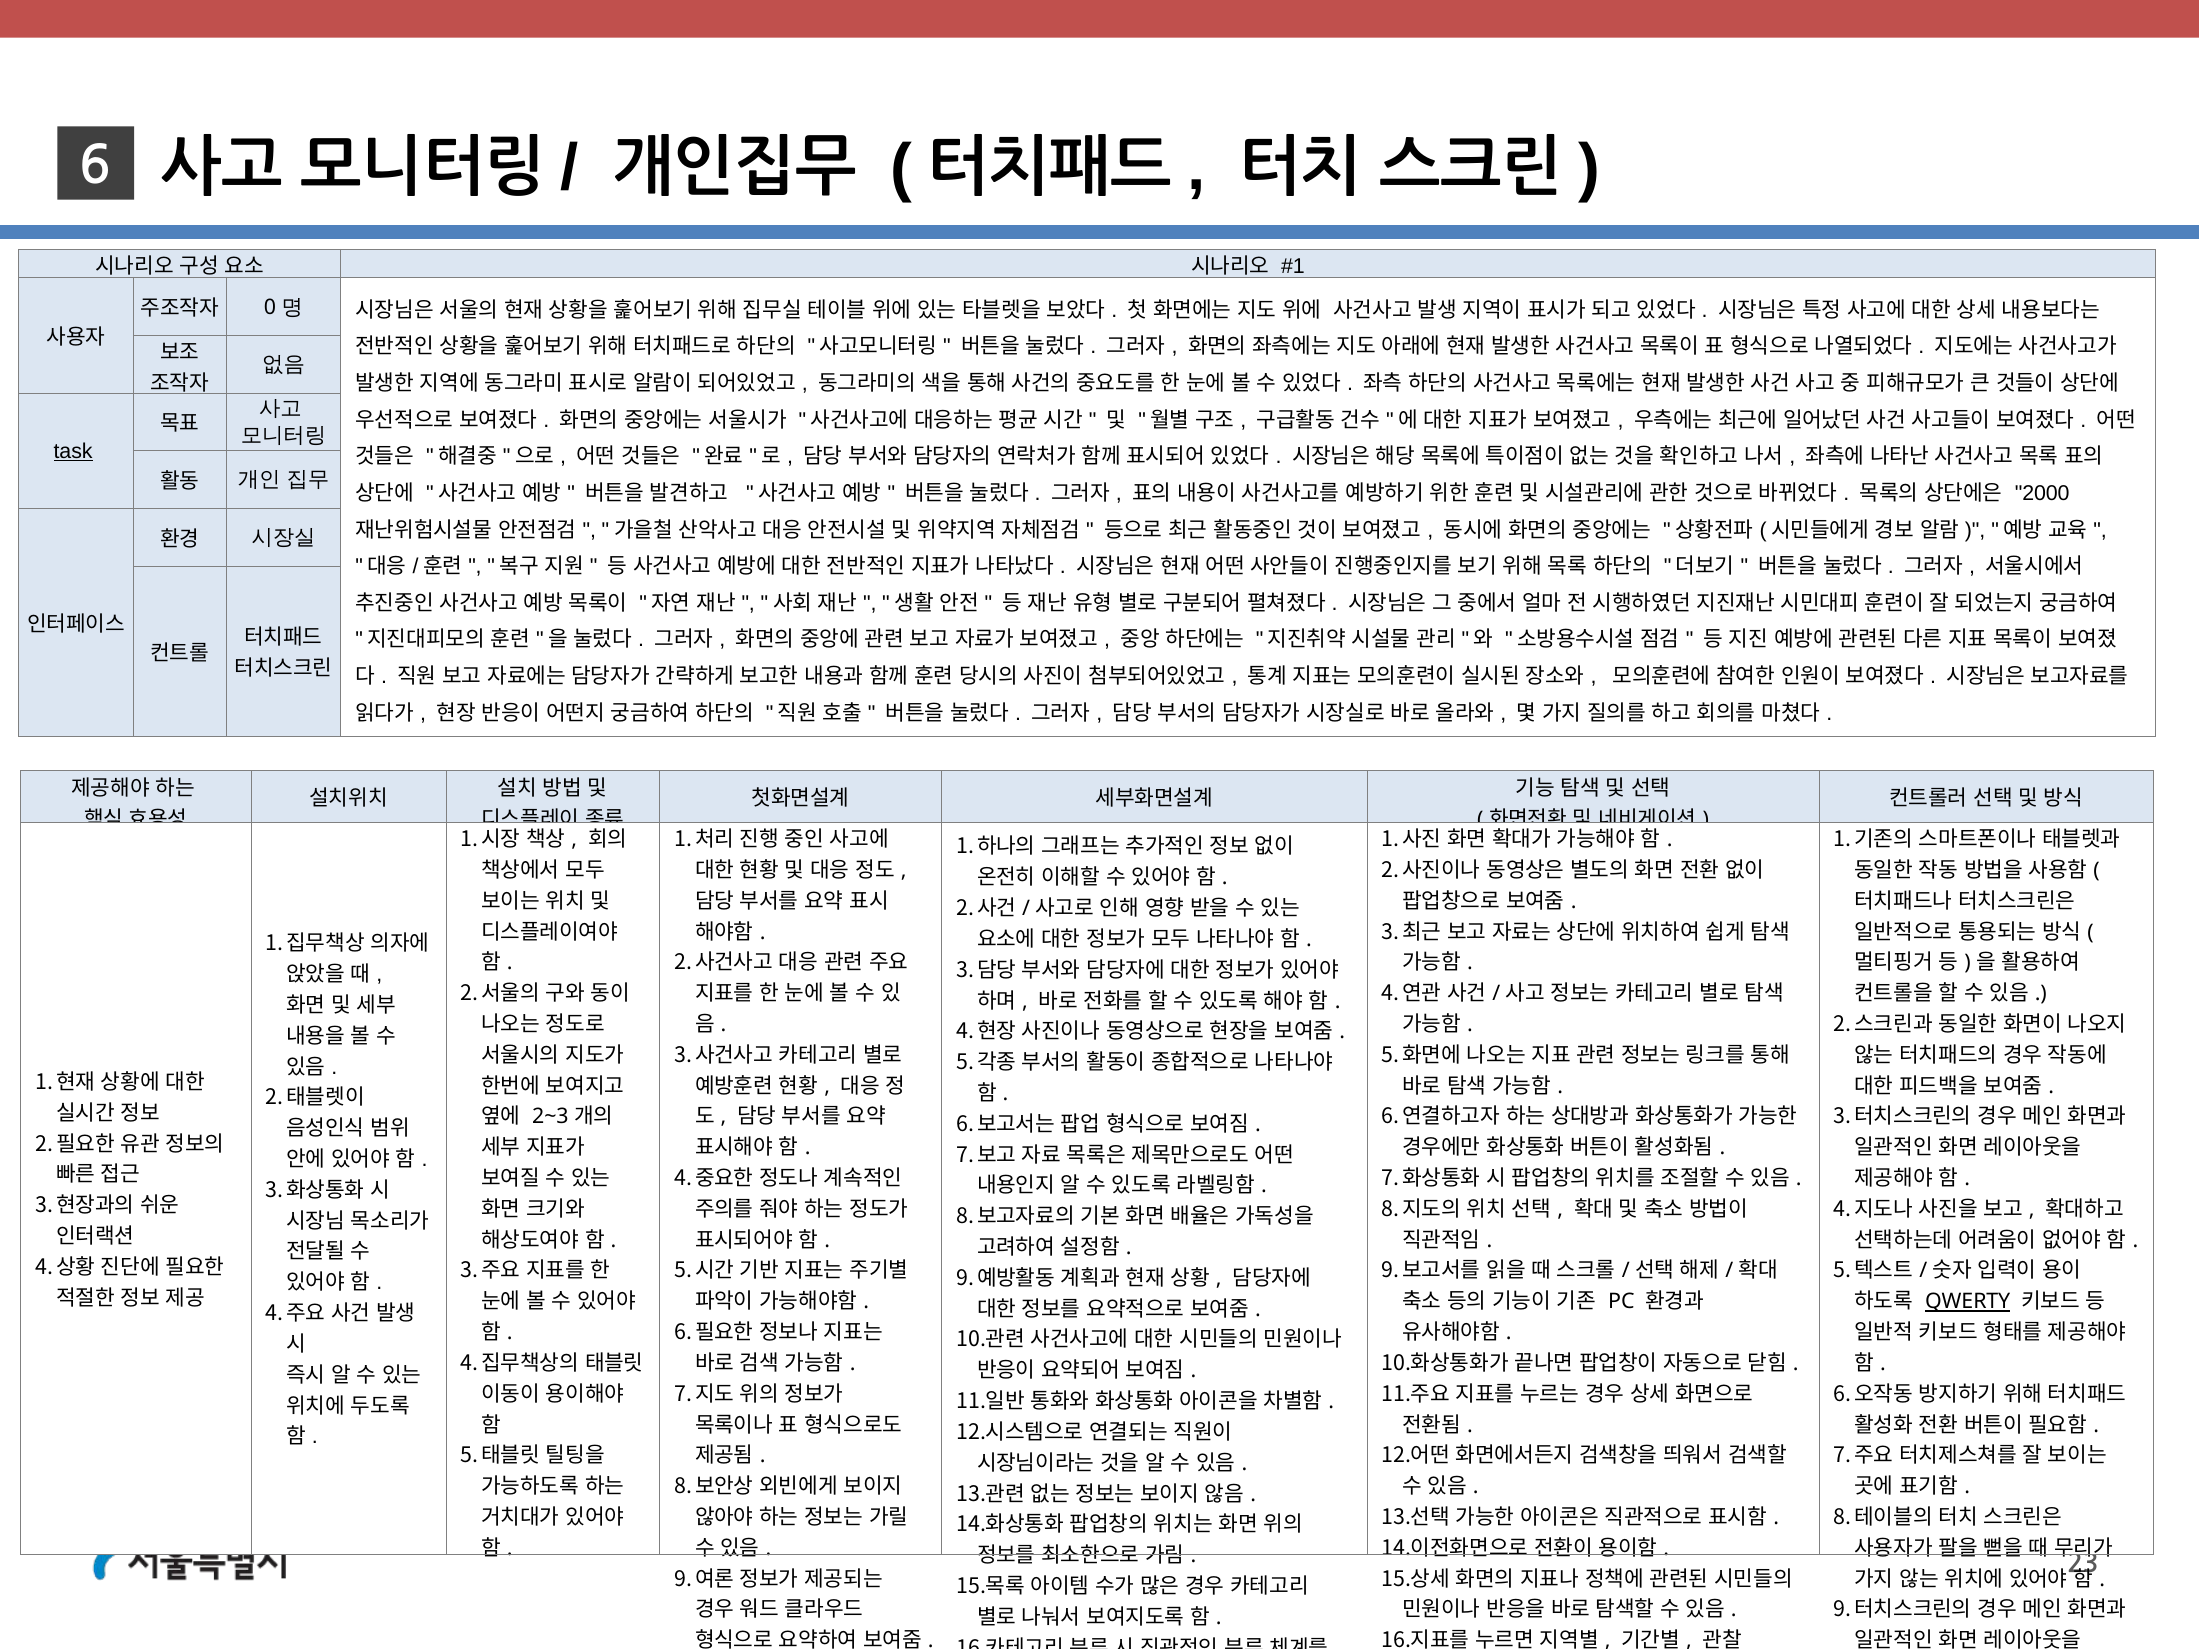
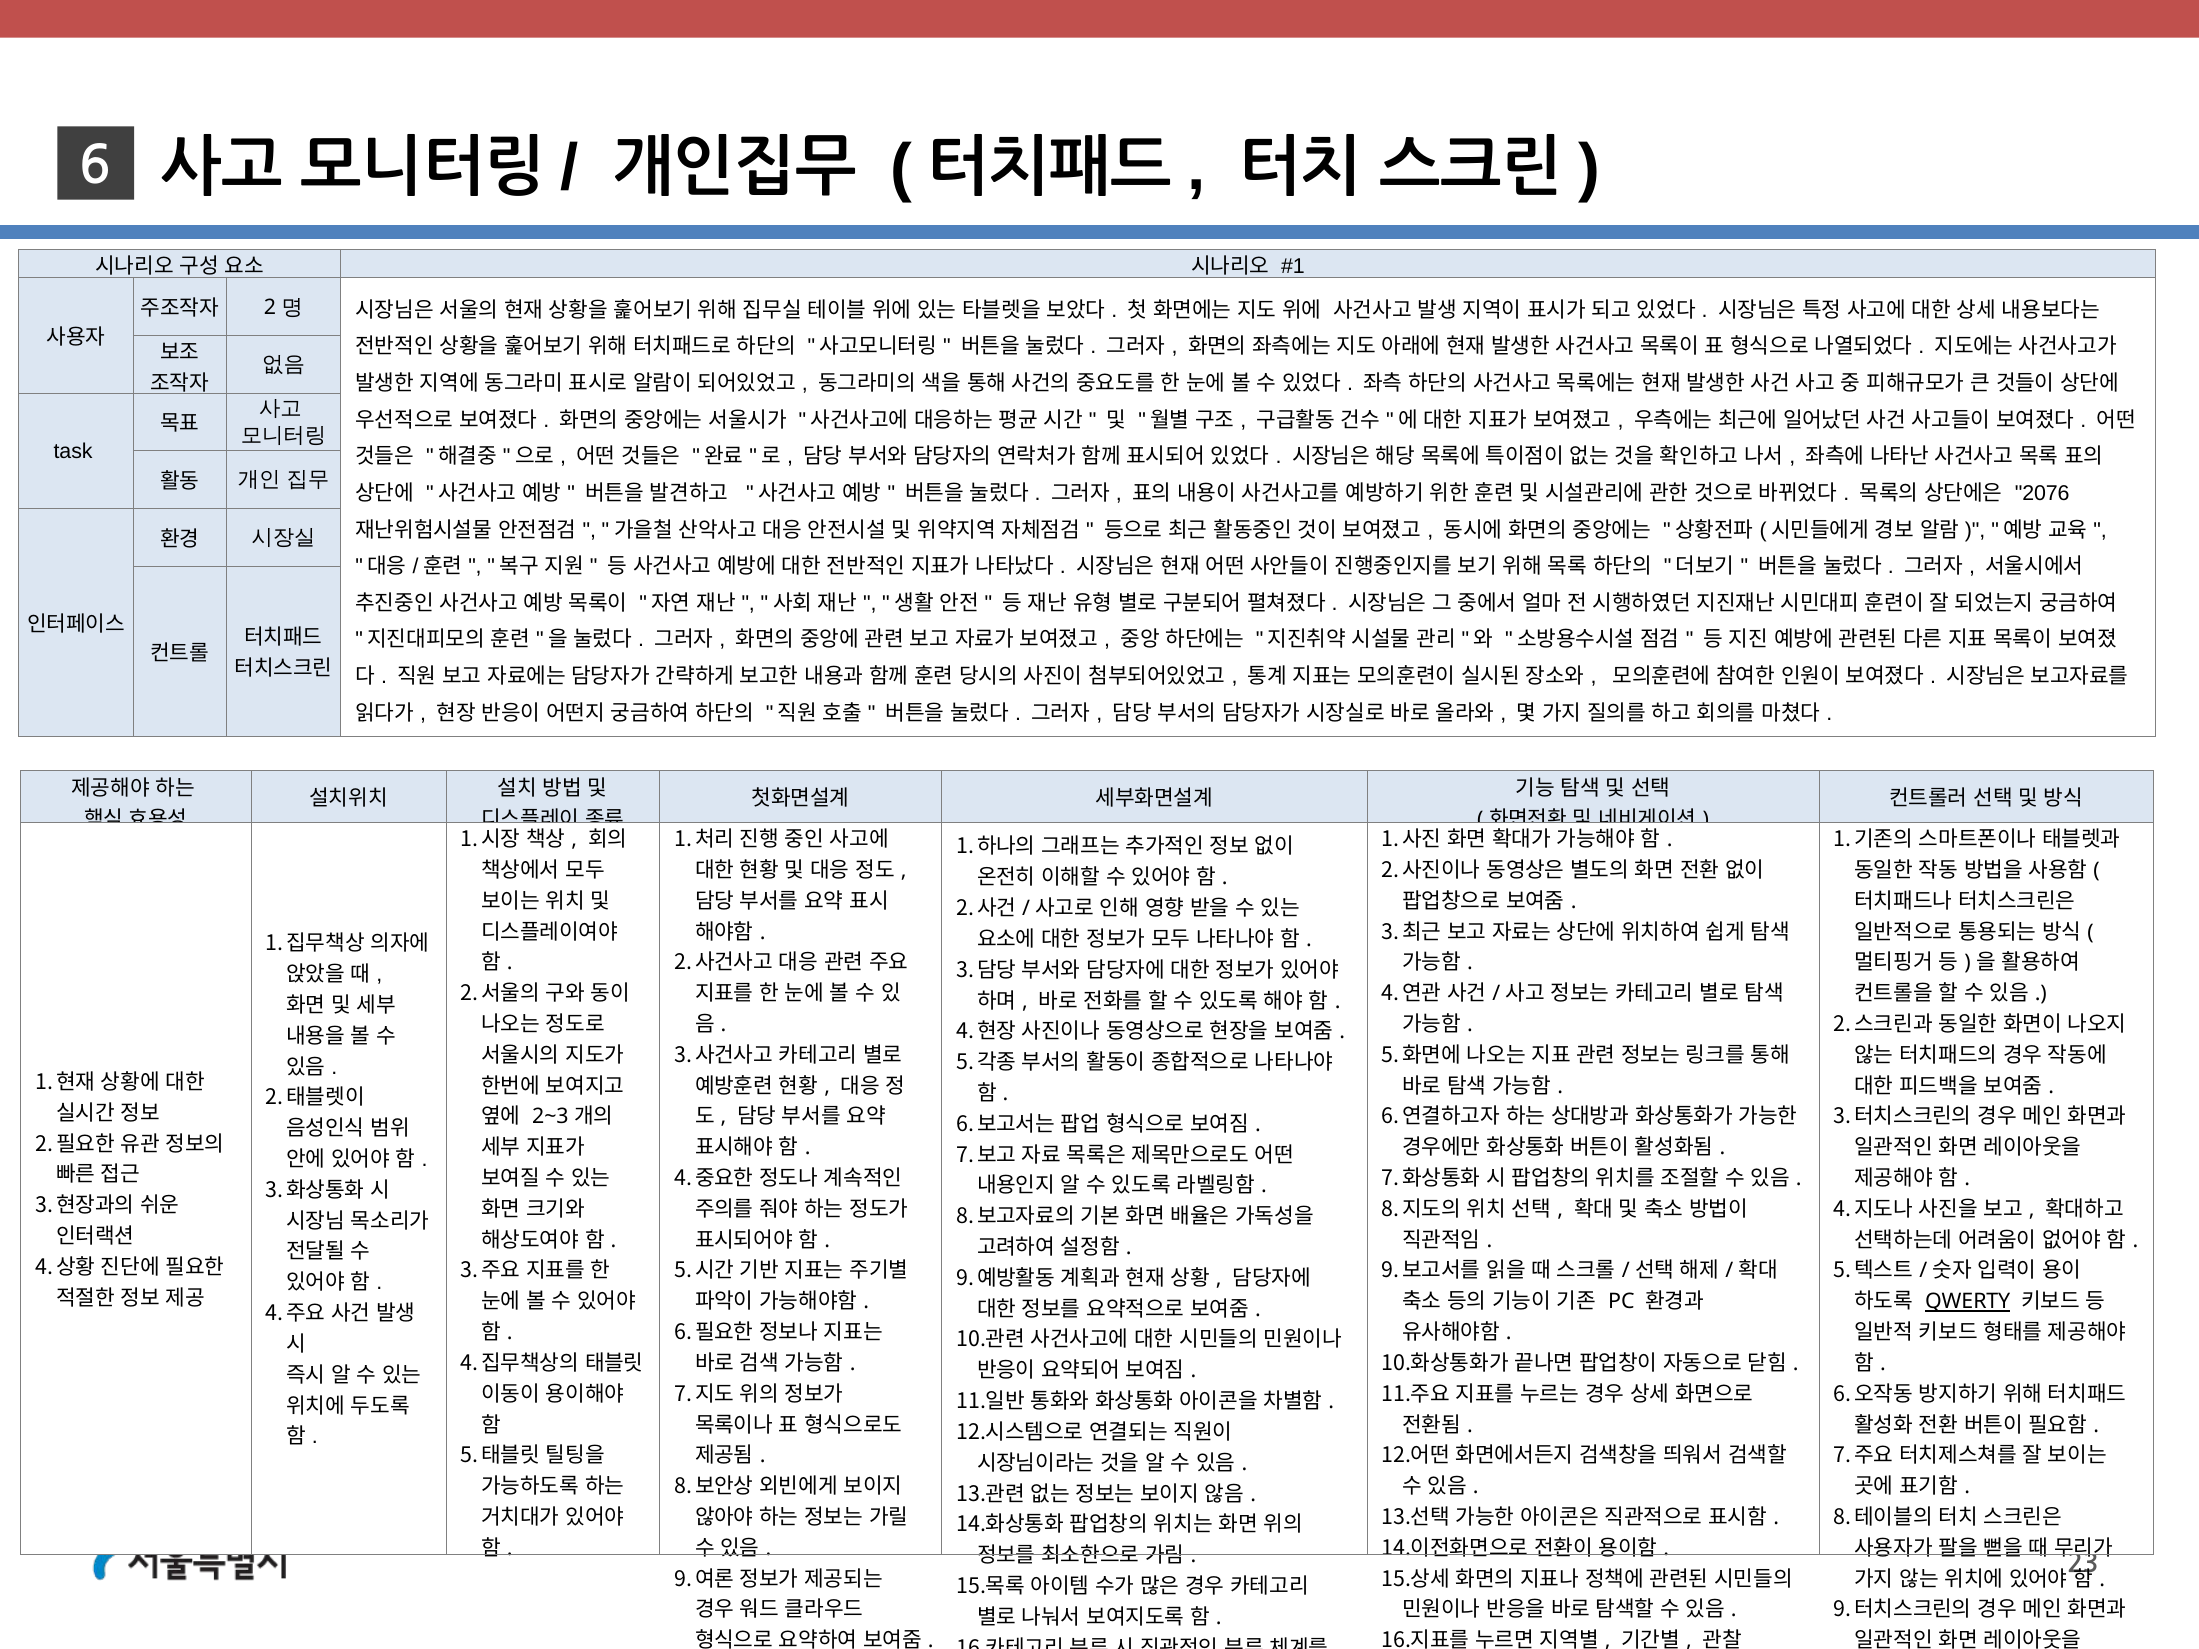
0: 0 -> 2 (270, 307)
task underline: present -> none (73, 451)
2000: 2000 -> 2076 (2042, 493)
